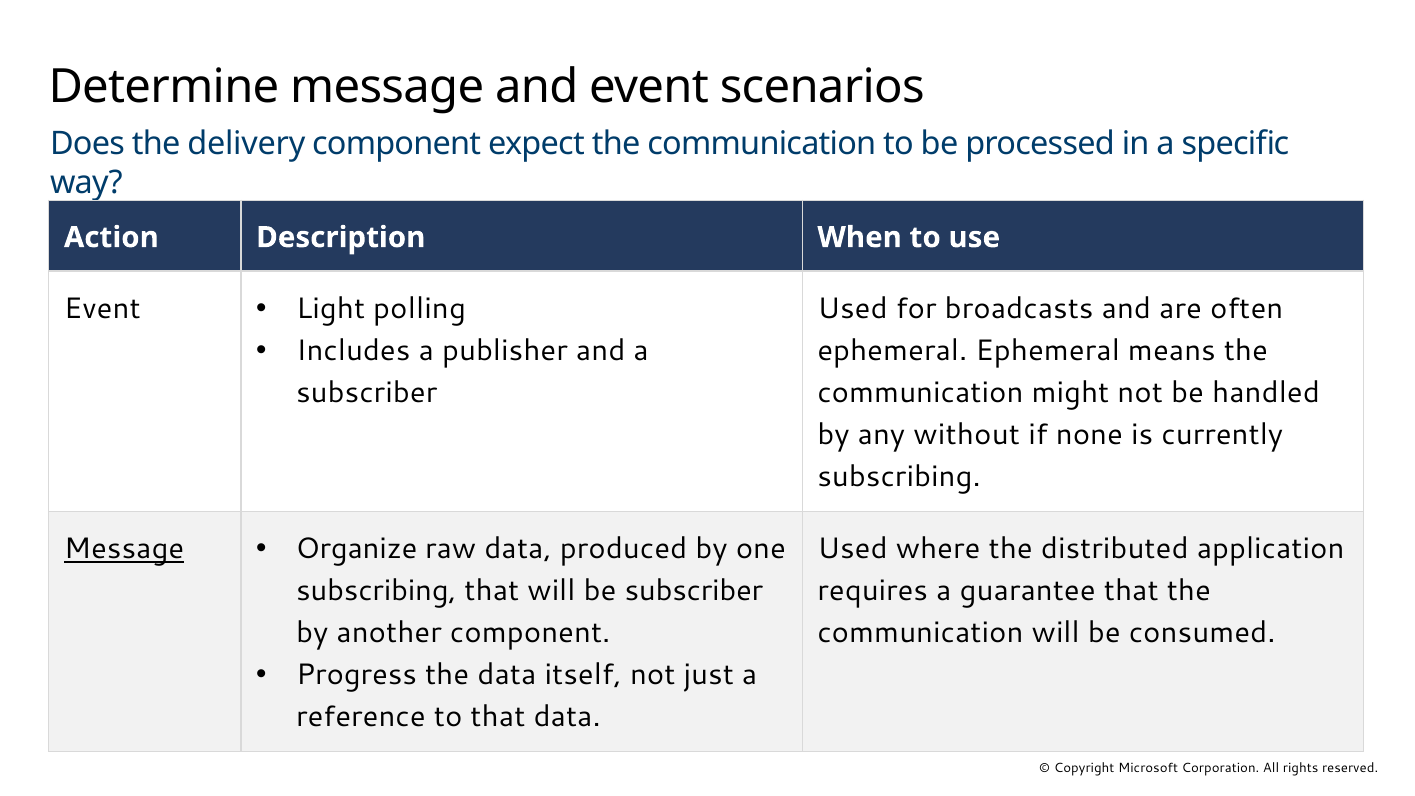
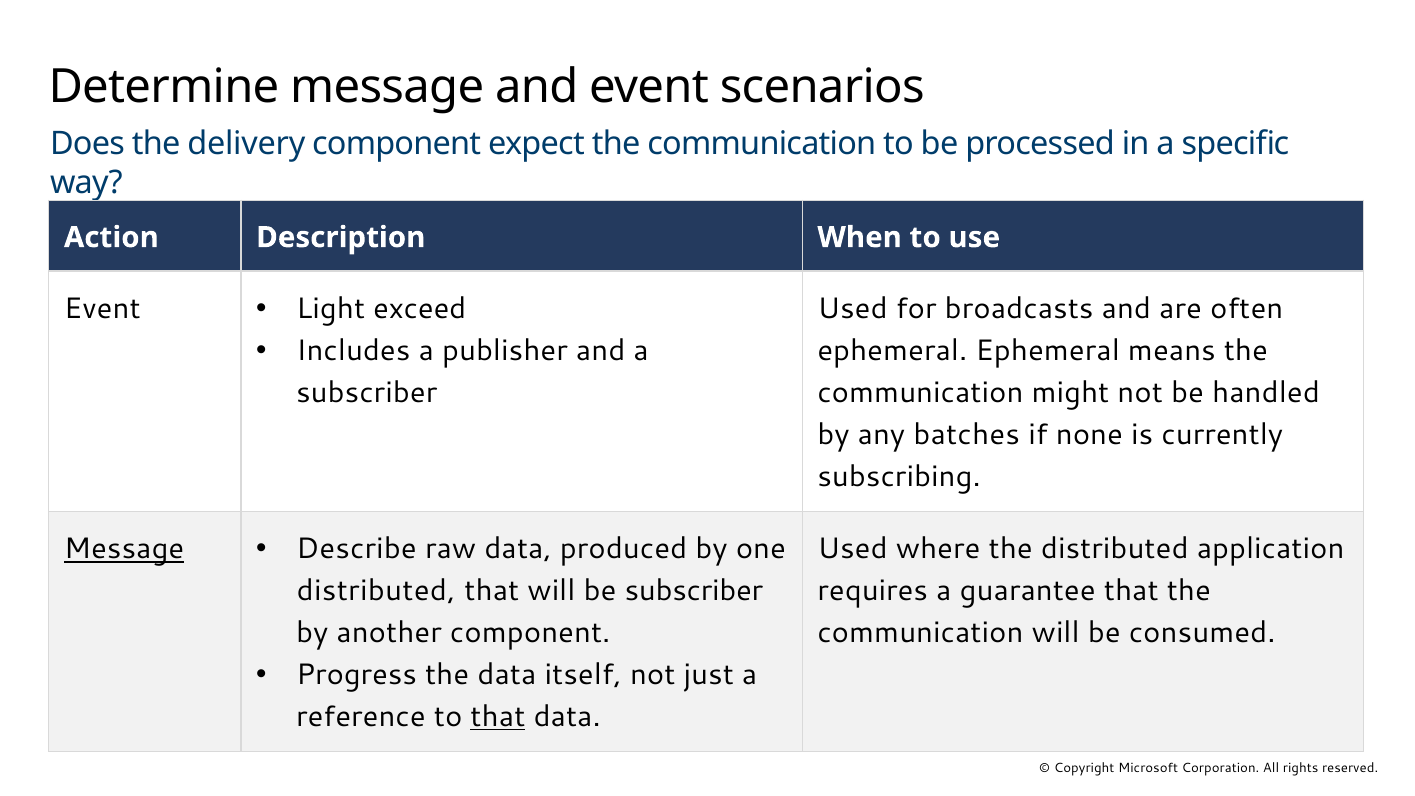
polling: polling -> exceed (420, 309)
without: without -> batches (967, 435)
Organize: Organize -> Describe (356, 549)
subscribing: subscribing -> distributed (376, 591)
that underline: none -> present (498, 717)
